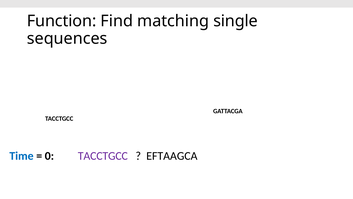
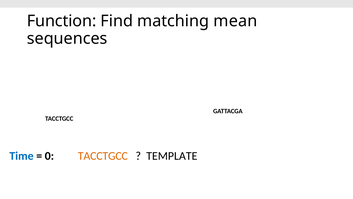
single: single -> mean (235, 21)
TACCTGCC colour: purple -> orange (103, 156)
EFTAAGCA: EFTAAGCA -> TEMPLATE (172, 156)
